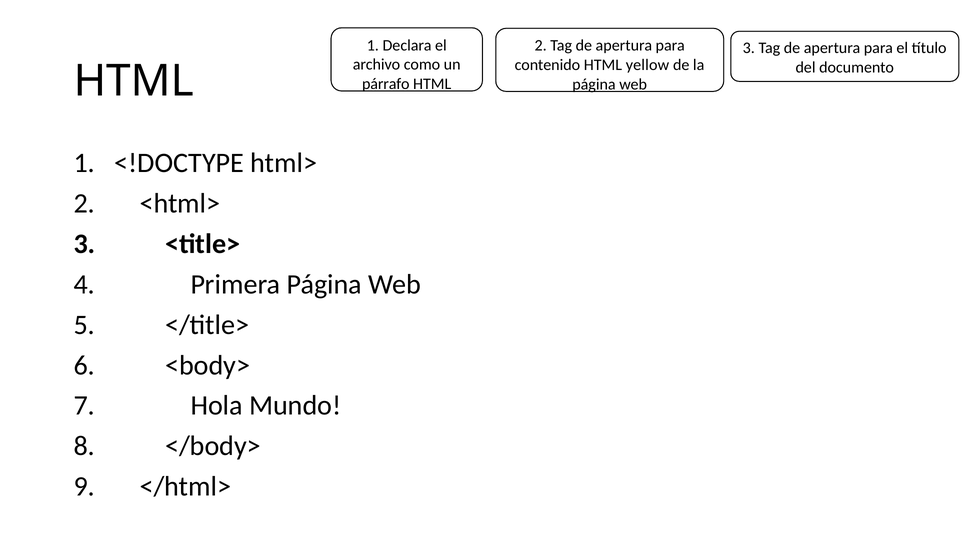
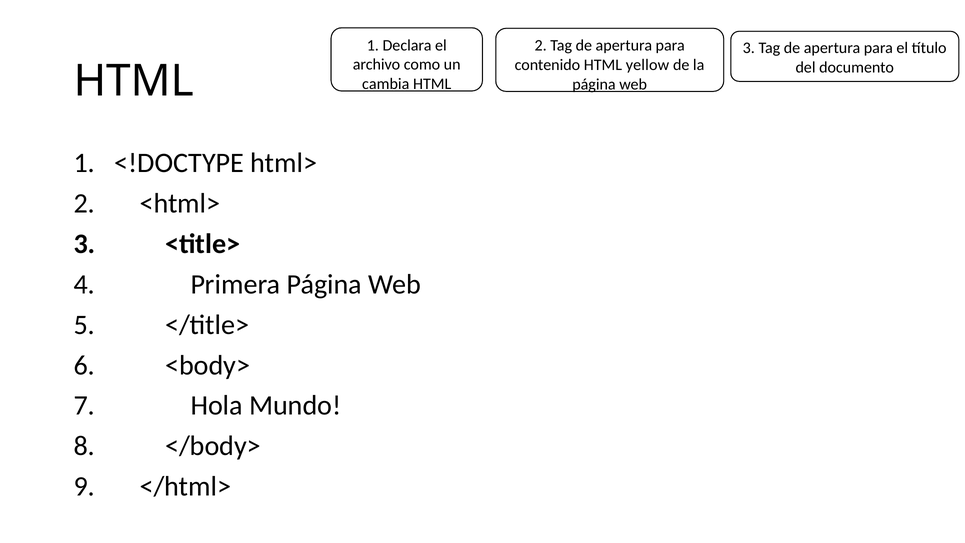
párrafo: párrafo -> cambia (386, 84)
